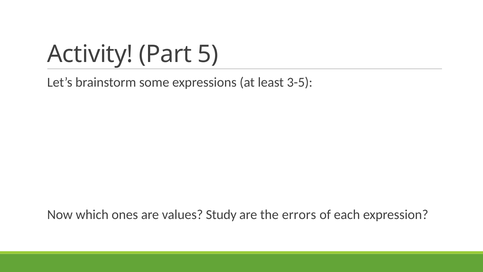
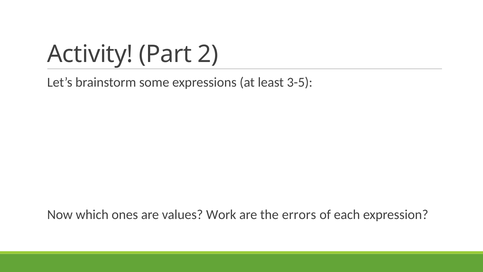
5: 5 -> 2 (208, 54)
Study: Study -> Work (221, 214)
